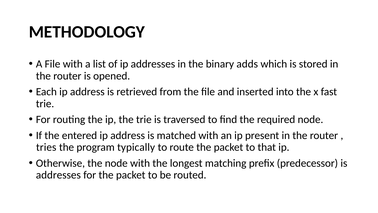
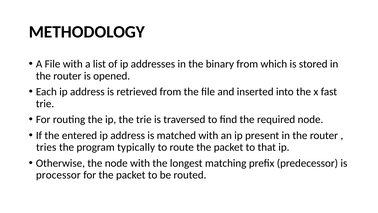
binary adds: adds -> from (247, 64)
addresses: addresses -> processor (58, 175)
